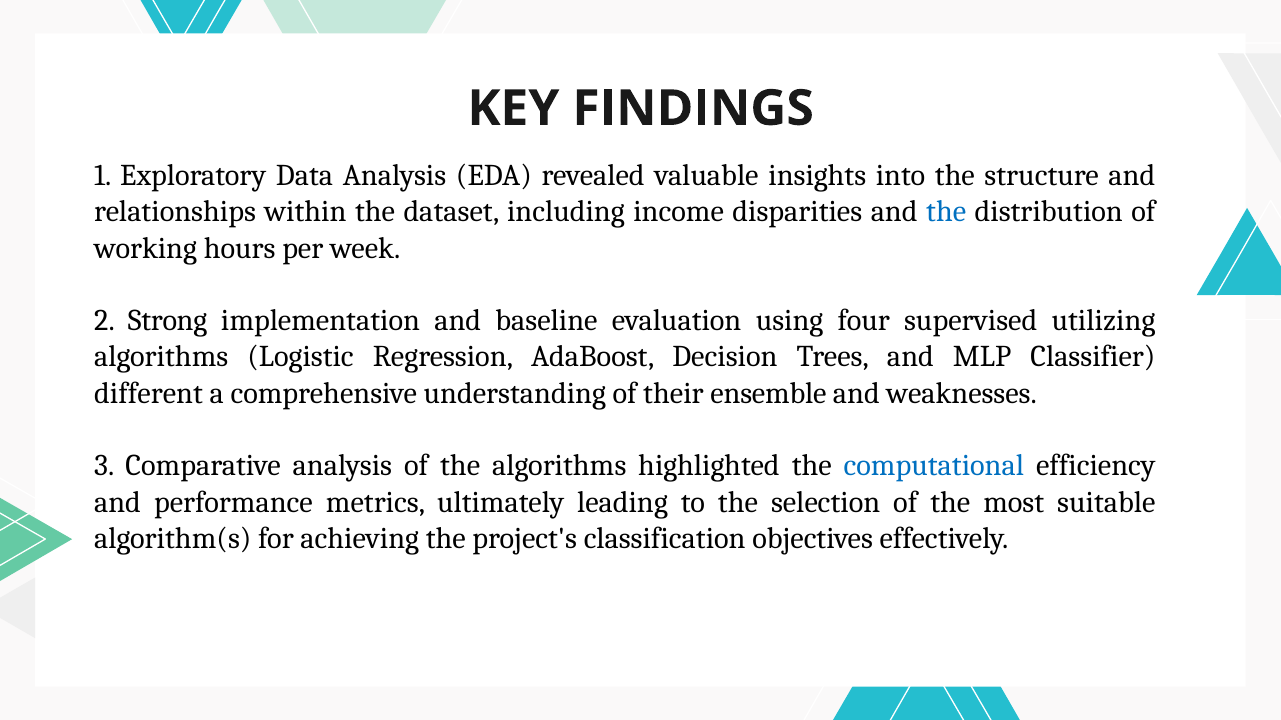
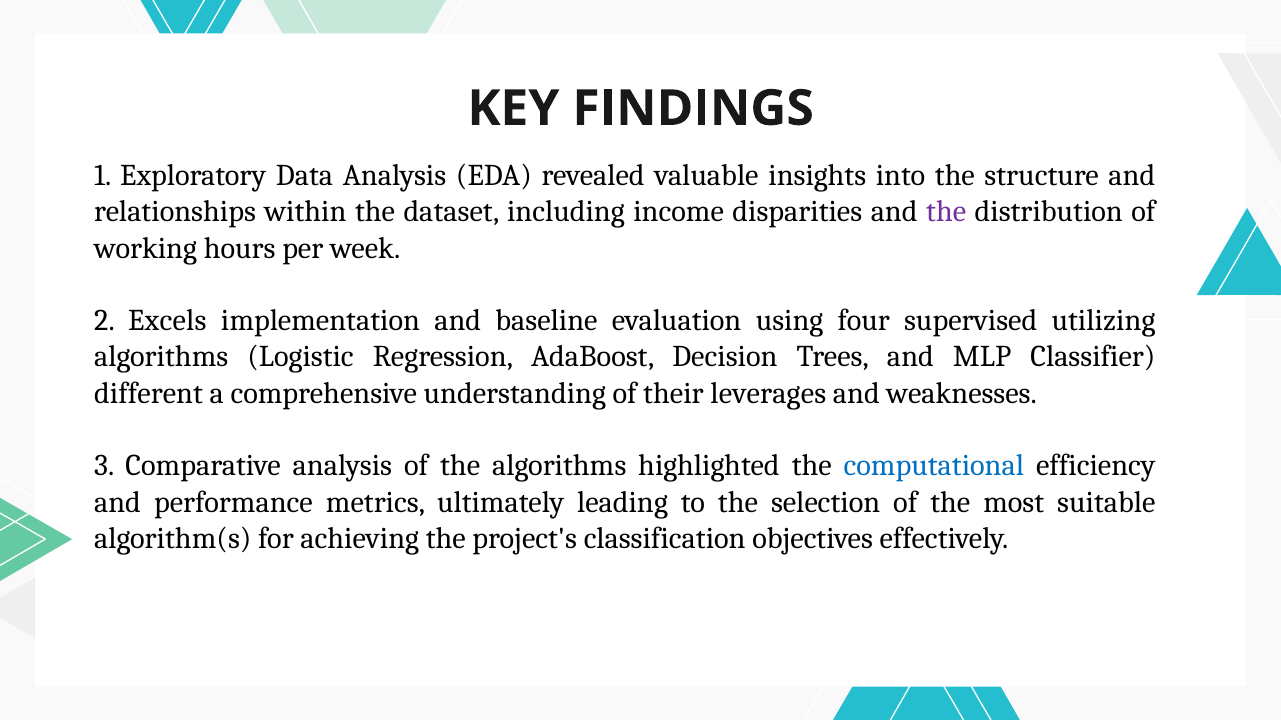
the colour: blue -> purple (946, 212)
Strong: Strong -> Excels (167, 321)
ensemble: ensemble -> leverages (768, 394)
